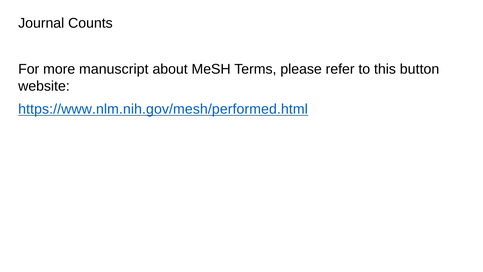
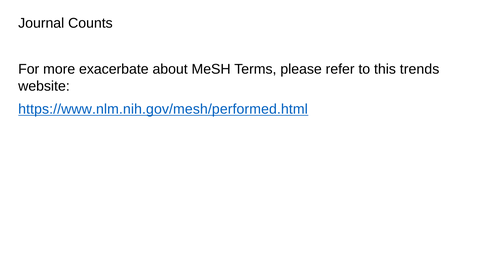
manuscript: manuscript -> exacerbate (114, 69)
button: button -> trends (420, 69)
